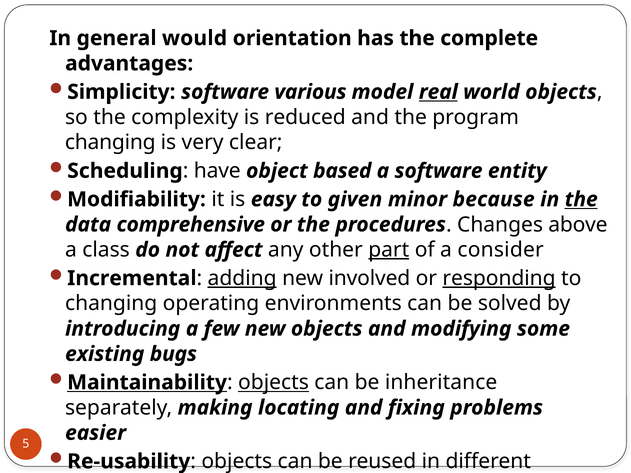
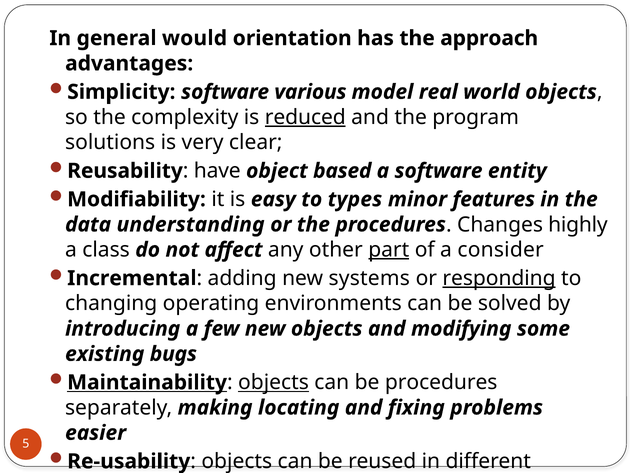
complete: complete -> approach (489, 38)
real underline: present -> none (438, 92)
reduced underline: none -> present (305, 117)
changing: changing -> solutions (110, 142)
Scheduling: Scheduling -> Reusability (125, 171)
given: given -> types (355, 199)
because: because -> features (494, 199)
the underline: present -> none (581, 199)
comprehensive: comprehensive -> understanding (191, 225)
above: above -> highly (578, 225)
adding underline: present -> none (242, 278)
involved: involved -> systems (369, 278)
be inheritance: inheritance -> procedures (441, 383)
